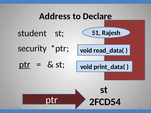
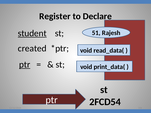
Address: Address -> Register (55, 16)
student underline: none -> present (32, 33)
security: security -> created (32, 48)
